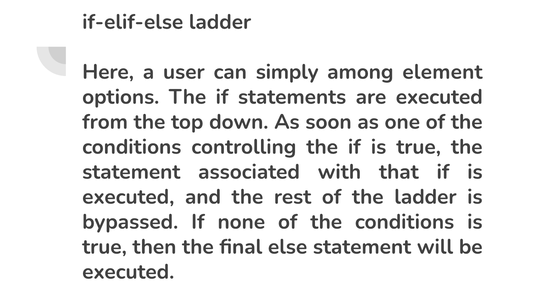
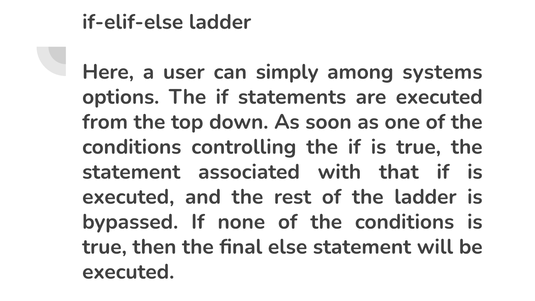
element: element -> systems (442, 72)
